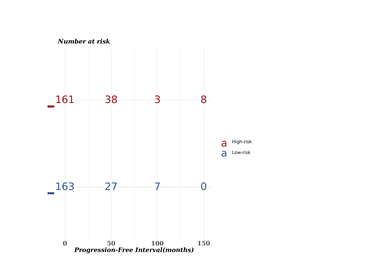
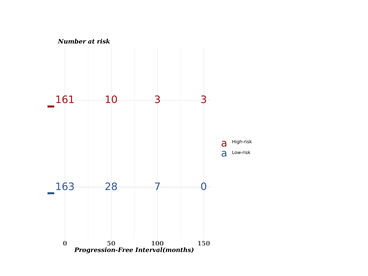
38: 38 -> 10 (111, 100)
3 8: 8 -> 3 (204, 100)
27: 27 -> 28 (111, 187)
